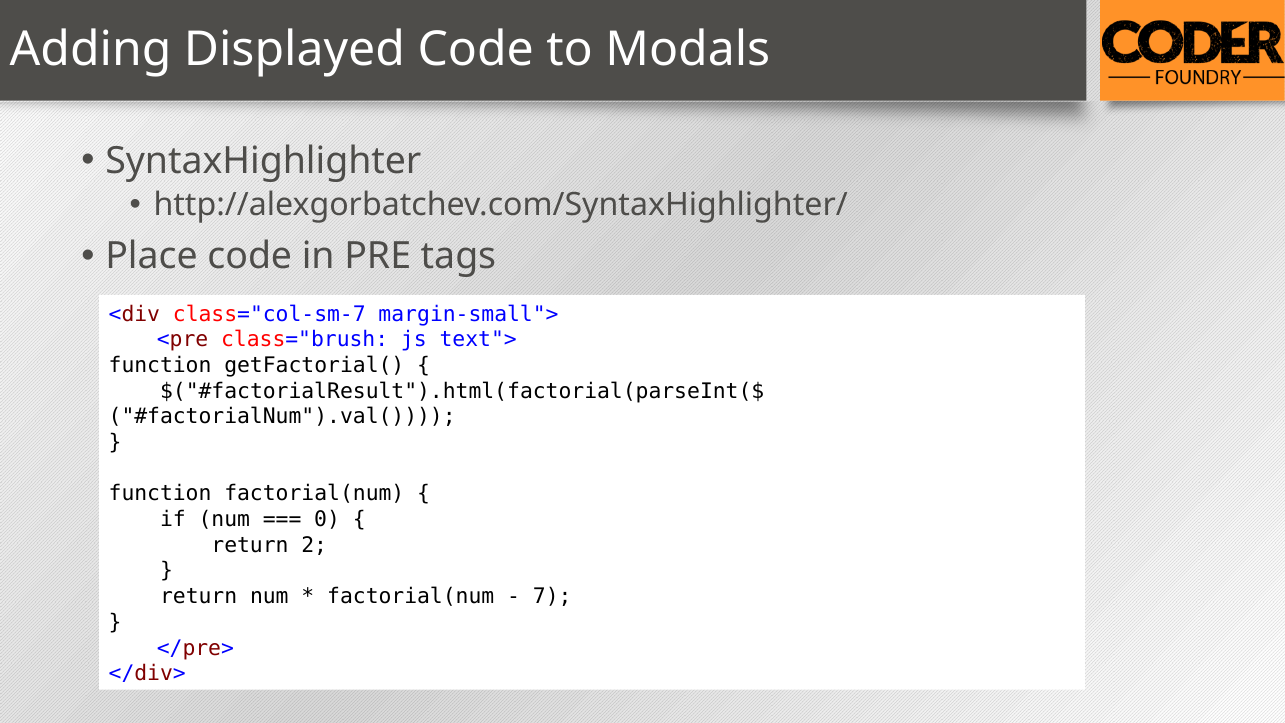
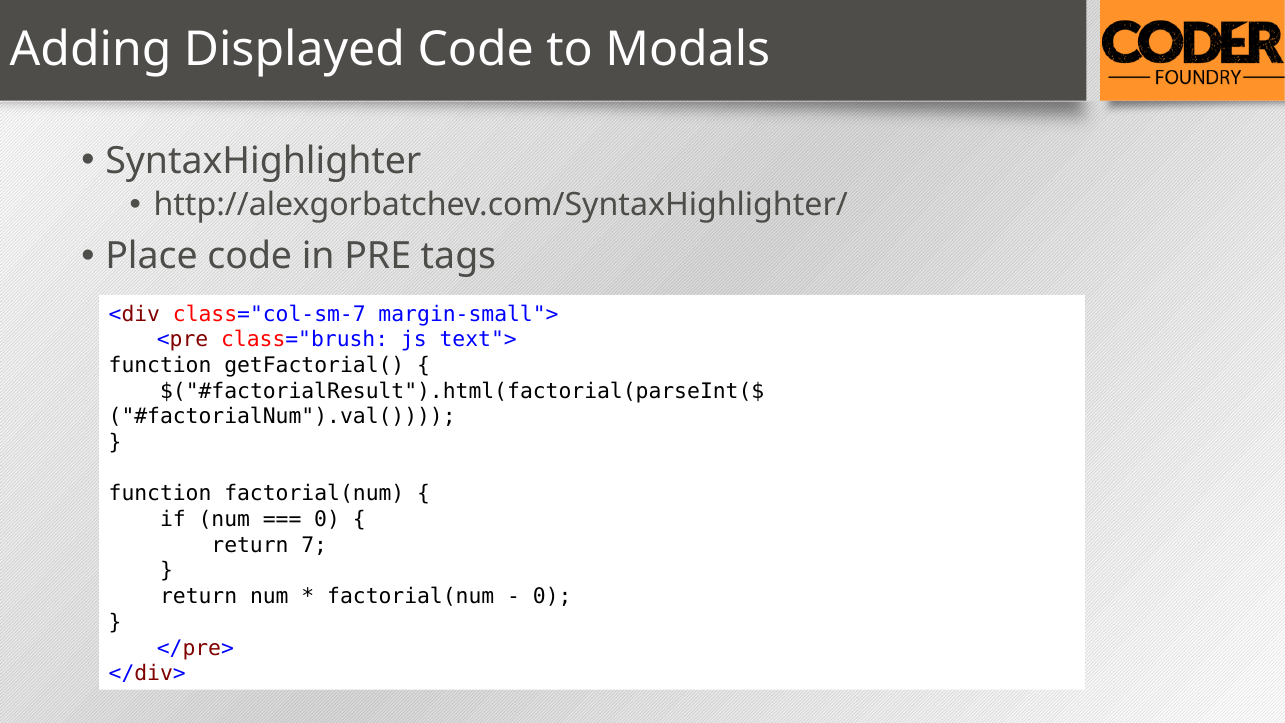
2: 2 -> 7 (314, 545)
7: 7 -> 0 (552, 596)
